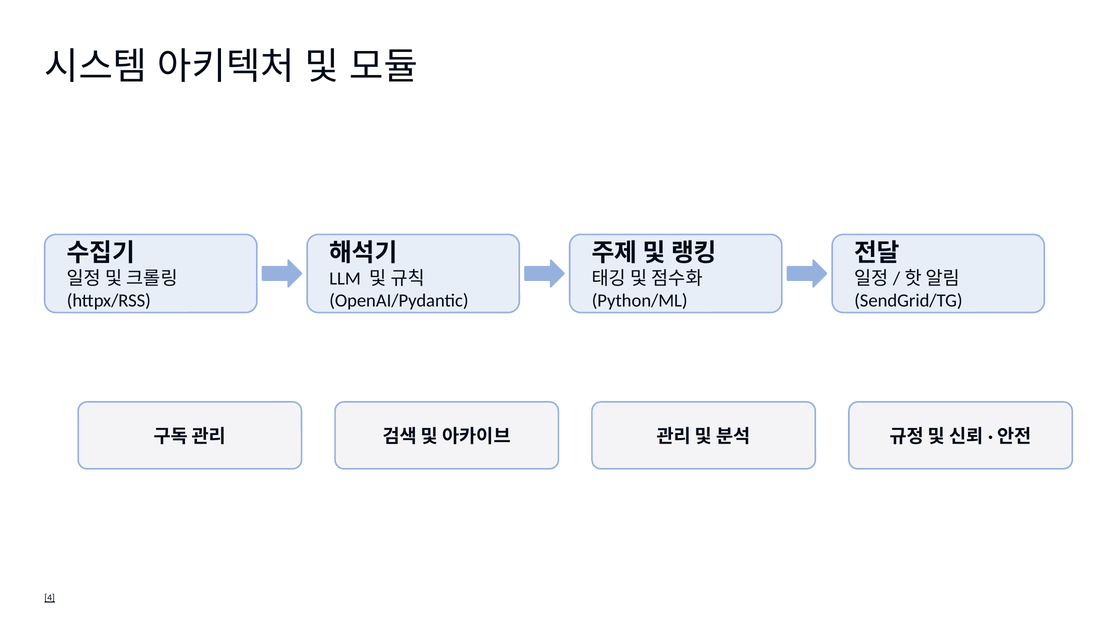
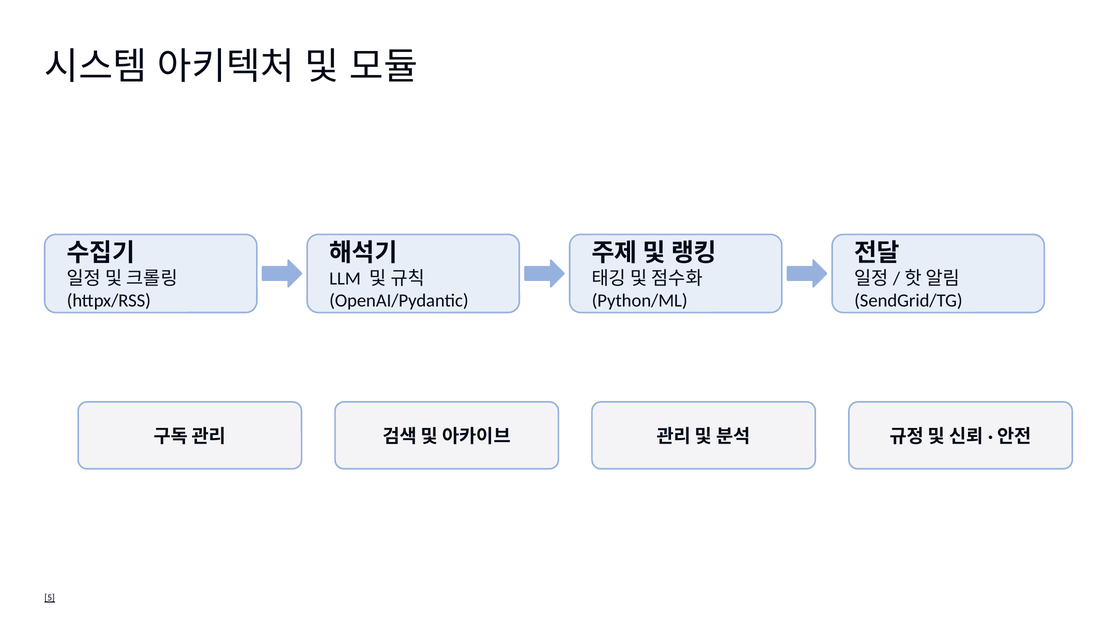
4: 4 -> 5 (50, 598)
